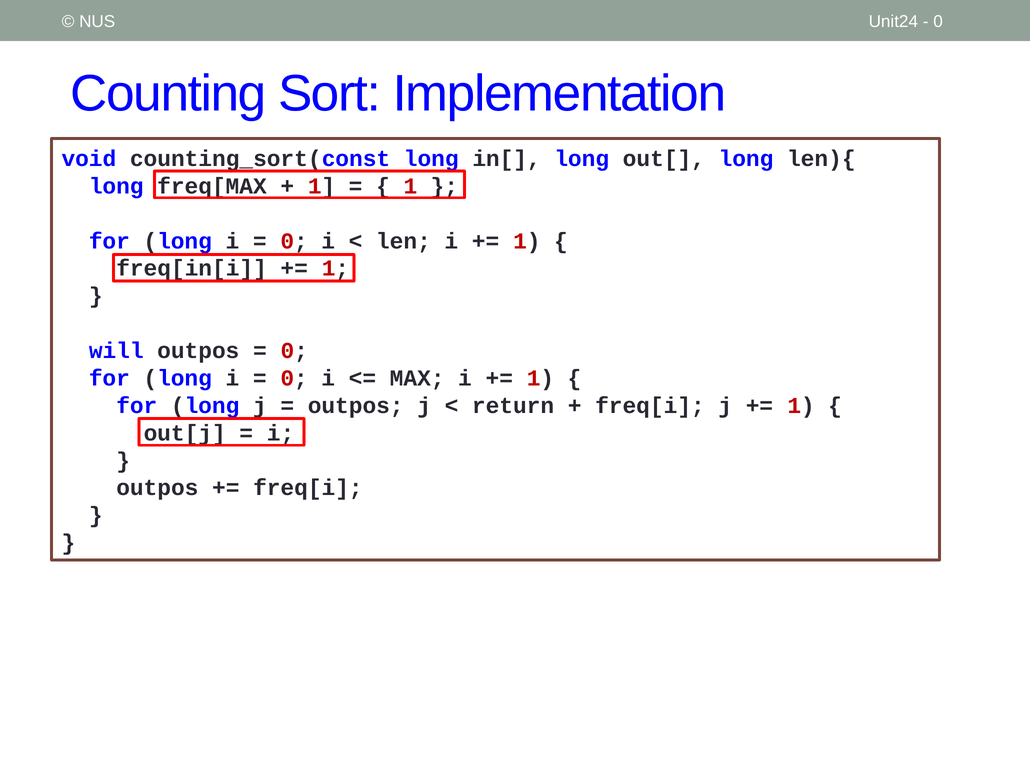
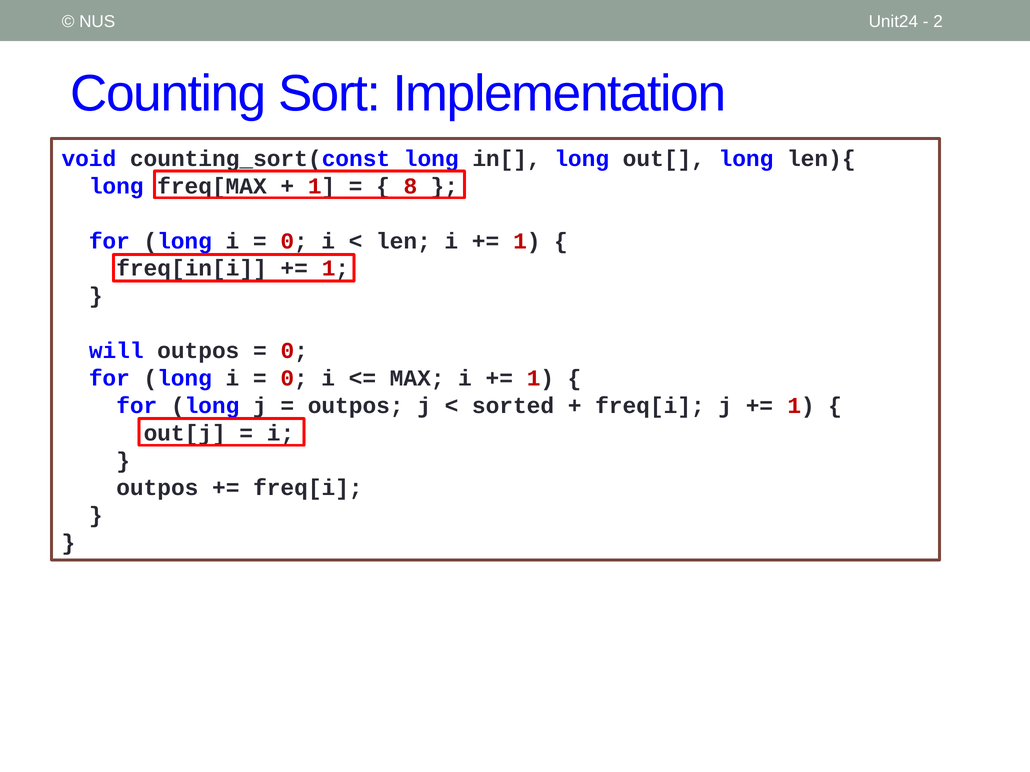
0: 0 -> 2 (938, 22)
1: 1 -> 8 (410, 186)
return: return -> sorted (513, 406)
